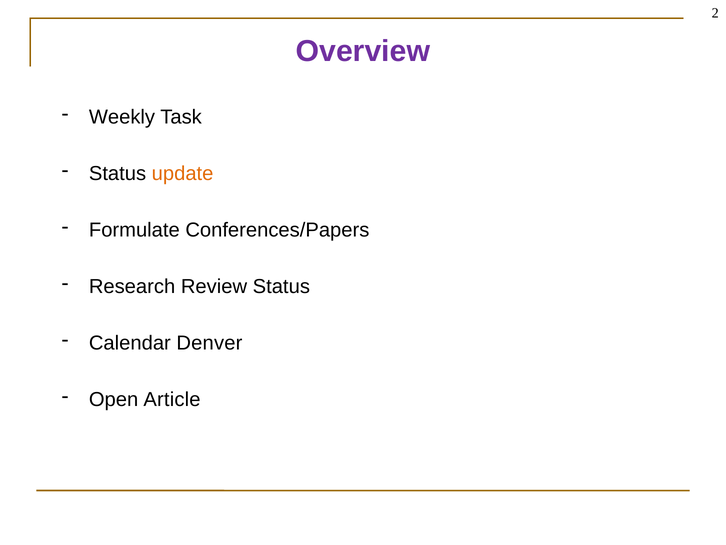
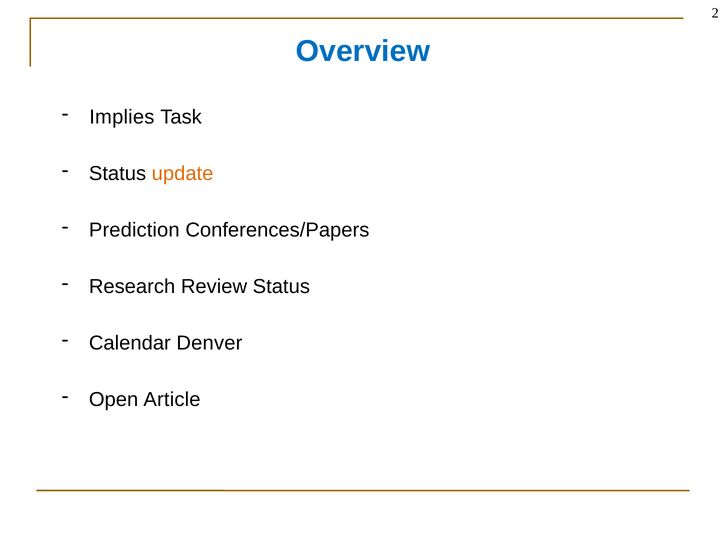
Overview colour: purple -> blue (363, 51)
Weekly: Weekly -> Implies (122, 117)
Formulate: Formulate -> Prediction (134, 230)
